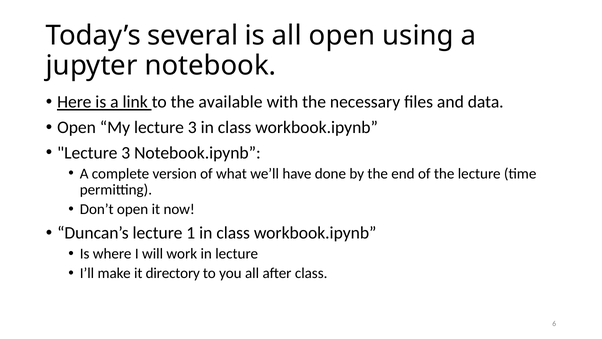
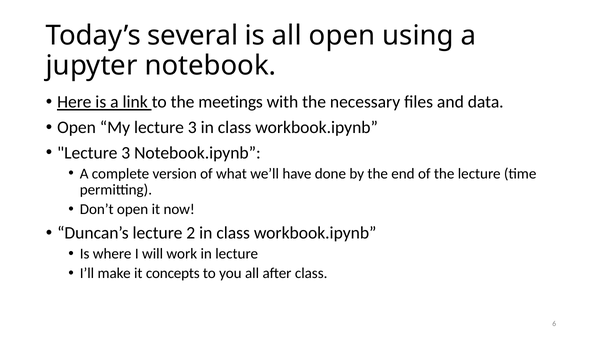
available: available -> meetings (231, 102)
1: 1 -> 2 (191, 233)
directory: directory -> concepts (173, 273)
